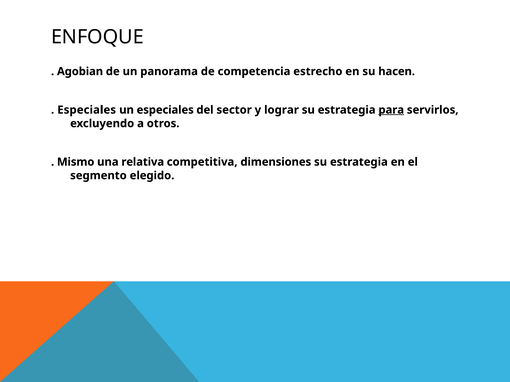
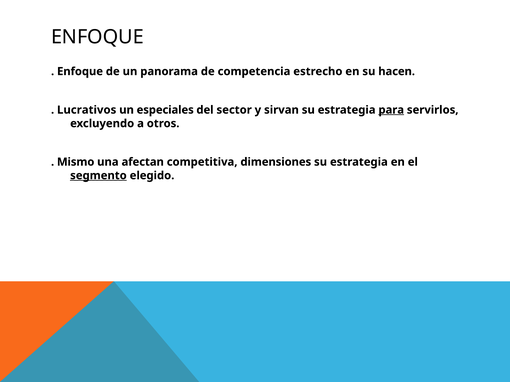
Agobian: Agobian -> Enfoque (80, 72)
Especiales: Especiales -> Lucrativos (87, 110)
lograr: lograr -> sirvan (281, 110)
relativa: relativa -> afectan (143, 162)
segmento underline: none -> present (98, 176)
